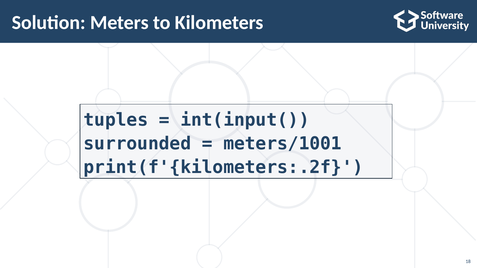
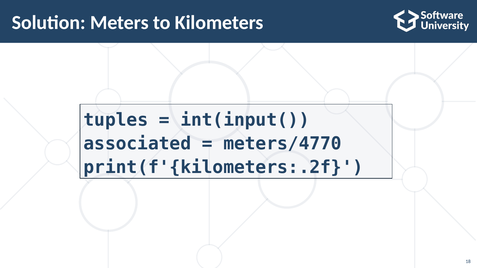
surrounded: surrounded -> associated (137, 144)
meters/1001: meters/1001 -> meters/4770 (283, 144)
